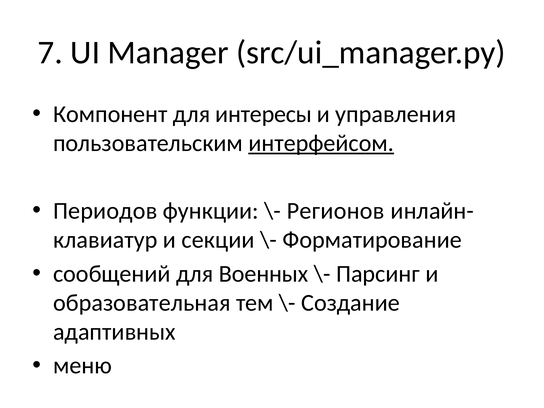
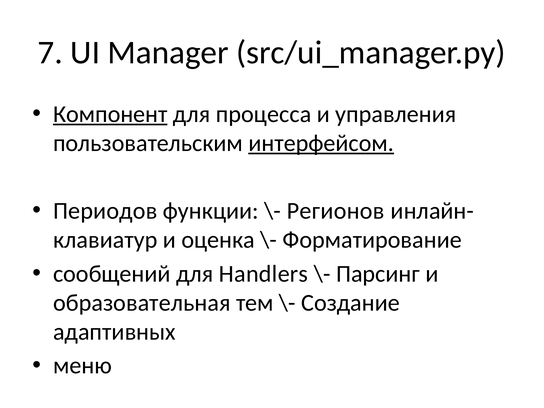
Компонент underline: none -> present (110, 114)
интересы: интересы -> процесса (263, 114)
секции: секции -> оценка (218, 240)
Военных: Военных -> Handlers (263, 274)
